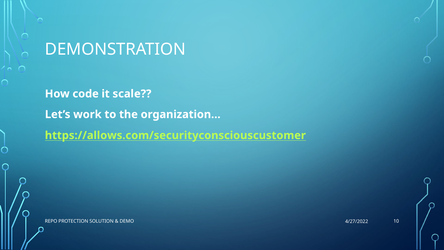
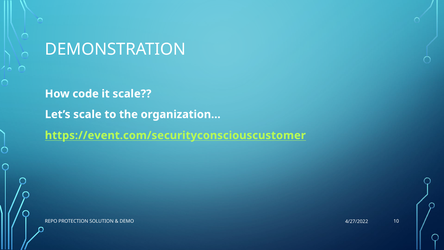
Let’s work: work -> scale (87, 114)
https://allows.com/securityconsciouscustomer: https://allows.com/securityconsciouscustomer -> https://event.com/securityconsciouscustomer (175, 135)
